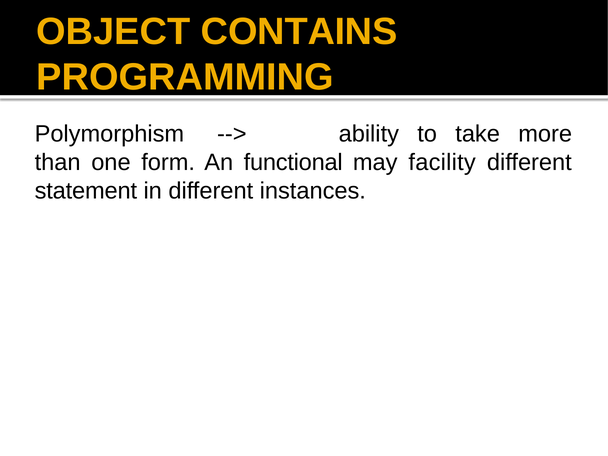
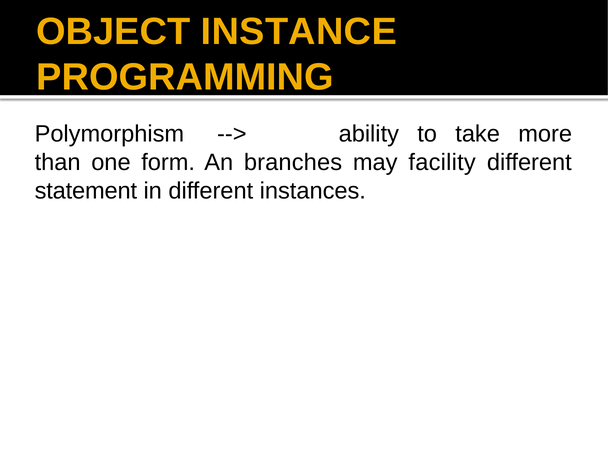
CONTAINS: CONTAINS -> INSTANCE (299, 32)
functional: functional -> branches (293, 162)
